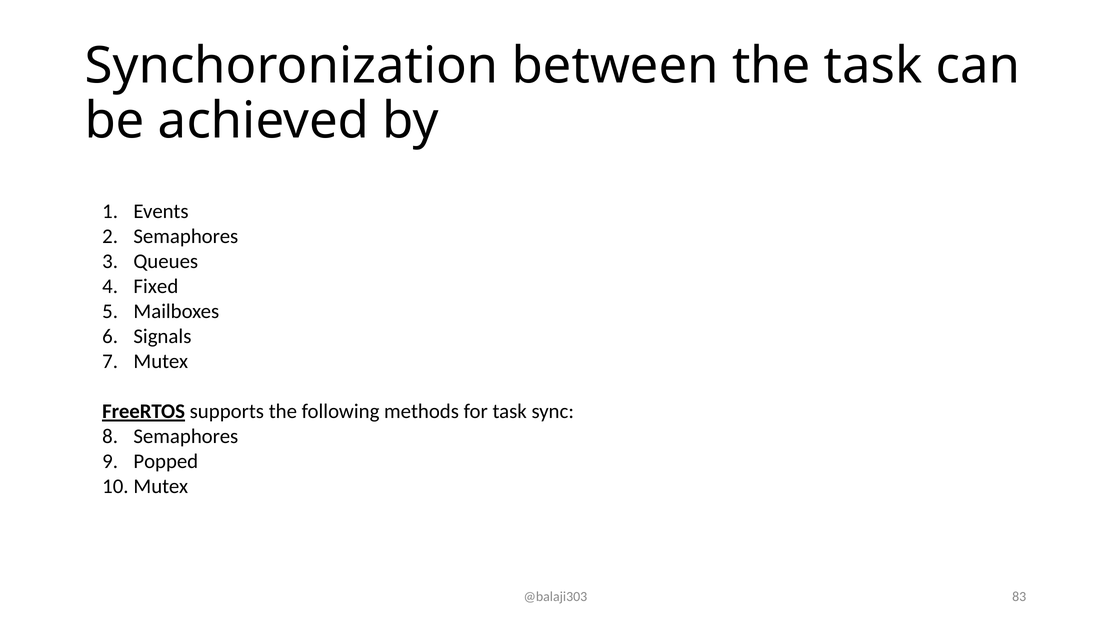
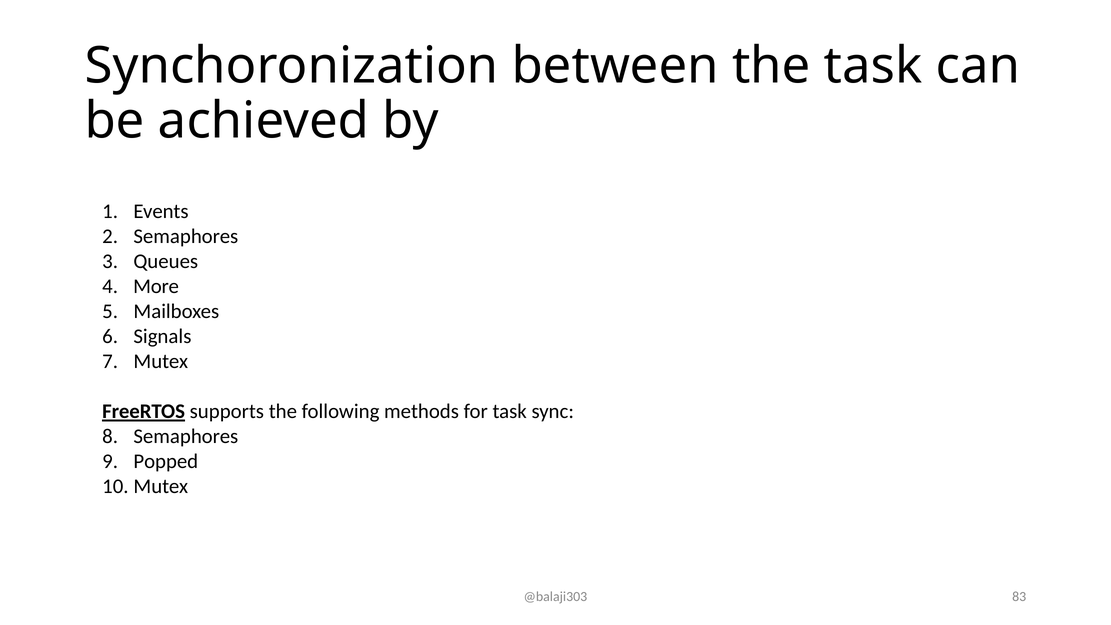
Fixed: Fixed -> More (156, 286)
